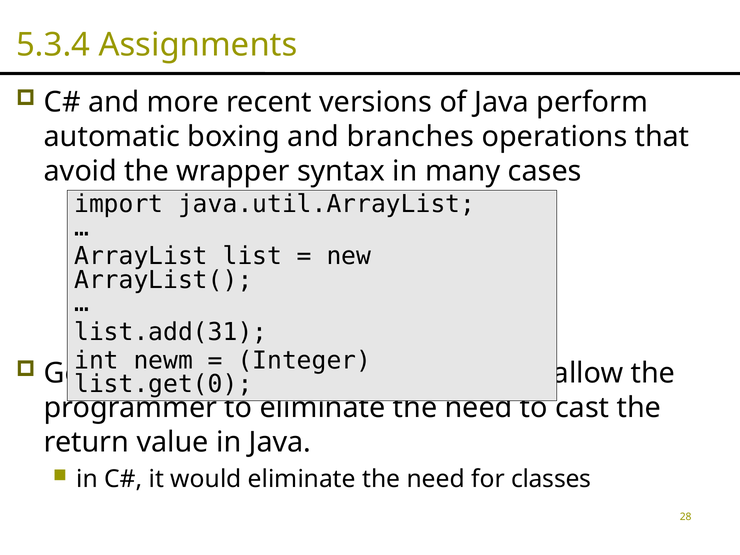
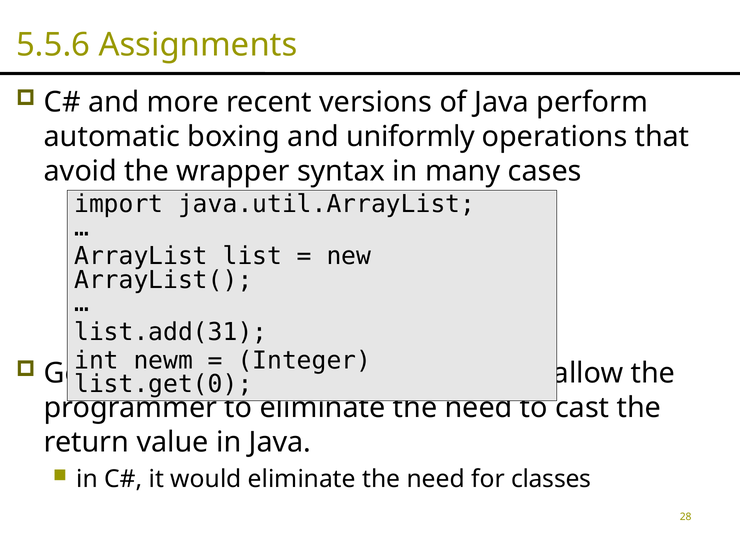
5.3.4: 5.3.4 -> 5.5.6 (53, 45)
branches: branches -> uniformly (411, 137)
